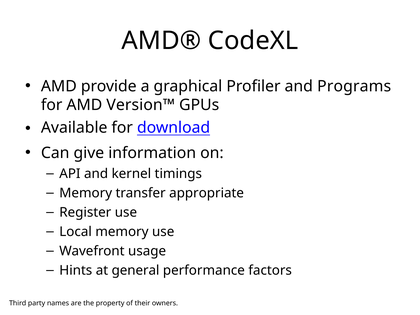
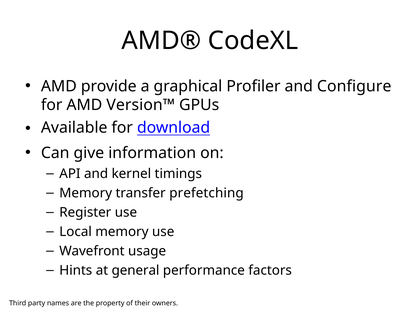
Programs: Programs -> Configure (354, 86)
appropriate: appropriate -> prefetching (206, 193)
